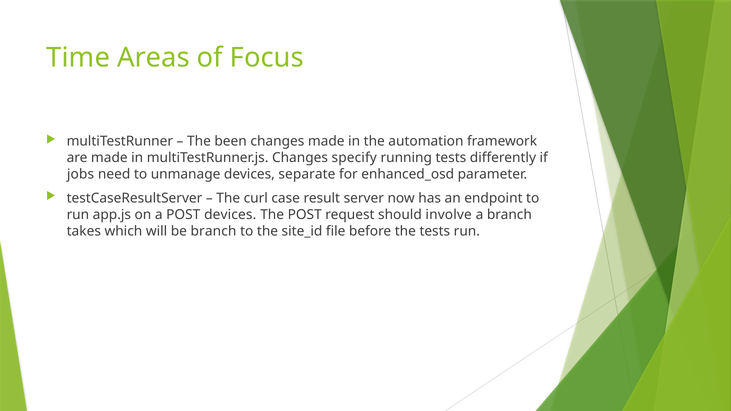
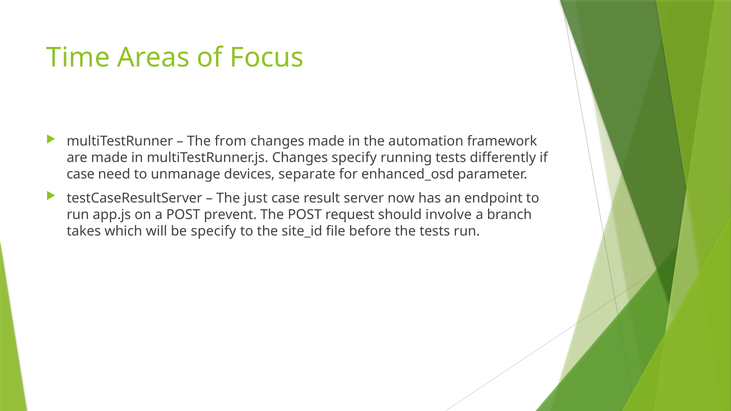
been: been -> from (231, 141)
jobs: jobs -> case (81, 174)
curl: curl -> just (256, 198)
POST devices: devices -> prevent (230, 215)
be branch: branch -> specify (213, 231)
